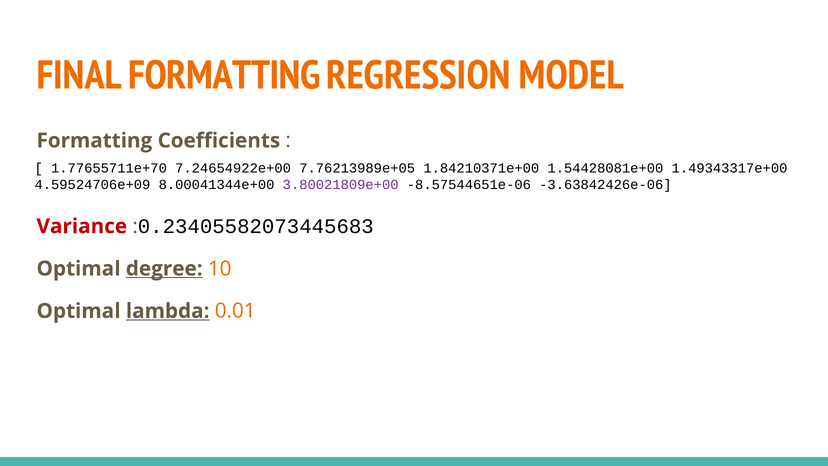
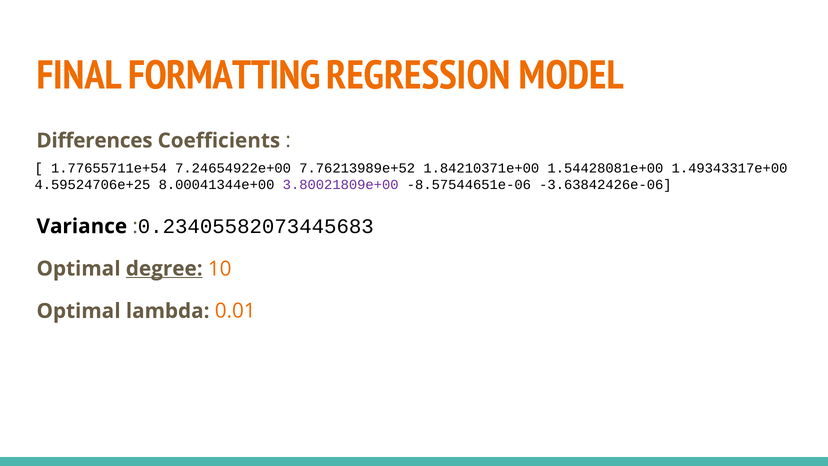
Formatting: Formatting -> Differences (94, 141)
1.77655711e+70: 1.77655711e+70 -> 1.77655711e+54 (109, 168)
7.76213989e+05: 7.76213989e+05 -> 7.76213989e+52 (357, 168)
4.59524706e+09: 4.59524706e+09 -> 4.59524706e+25 (92, 185)
Variance colour: red -> black (82, 226)
lambda underline: present -> none (168, 311)
